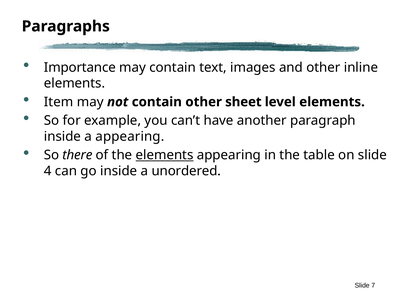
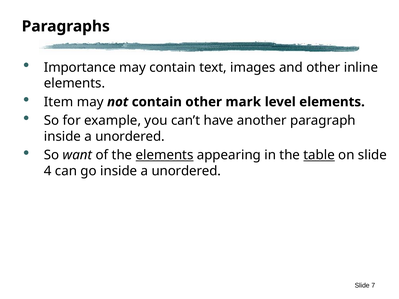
sheet: sheet -> mark (243, 102)
appearing: appearing -> unordered (130, 137)
there: there -> want (77, 155)
table underline: none -> present (319, 155)
